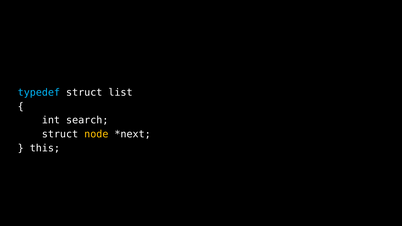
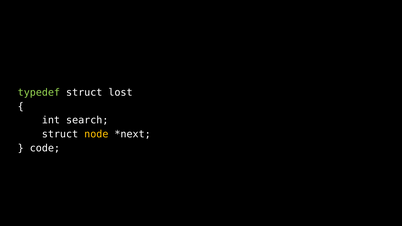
typedef colour: light blue -> light green (39, 93)
list: list -> lost (120, 93)
this: this -> code (45, 148)
